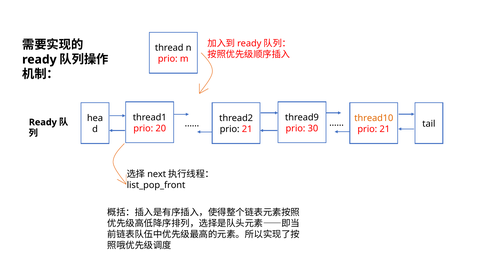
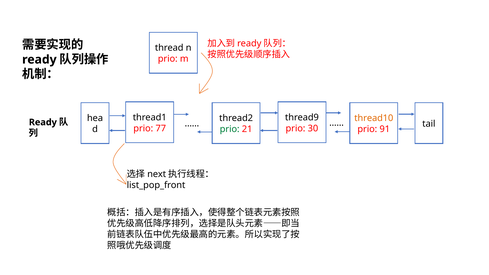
20: 20 -> 77 (161, 128)
prio colour: black -> green (230, 129)
21: 21 -> 91 (385, 129)
